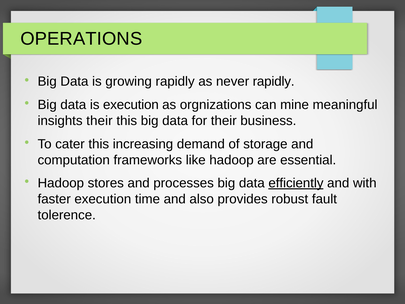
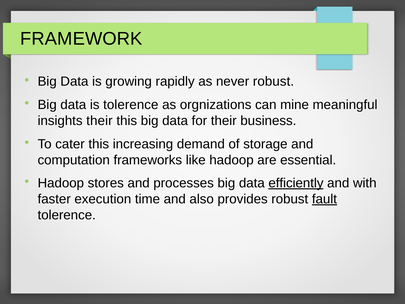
OPERATIONS: OPERATIONS -> FRAMEWORK (81, 39)
never rapidly: rapidly -> robust (273, 82)
is execution: execution -> tolerence (131, 105)
fault underline: none -> present (324, 199)
